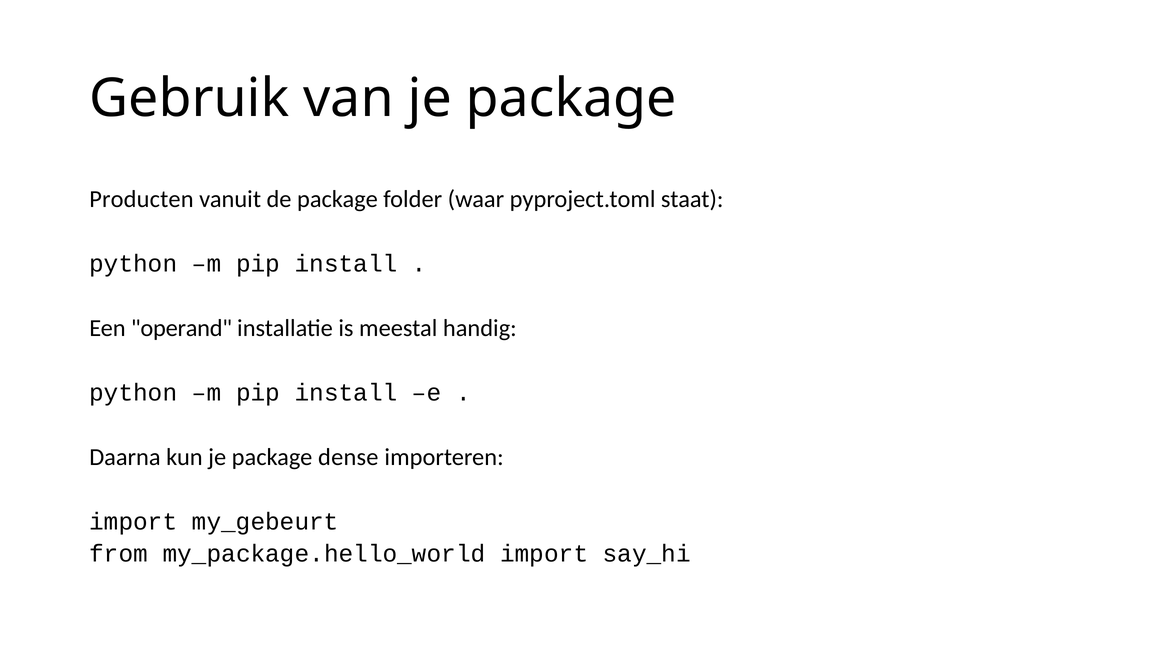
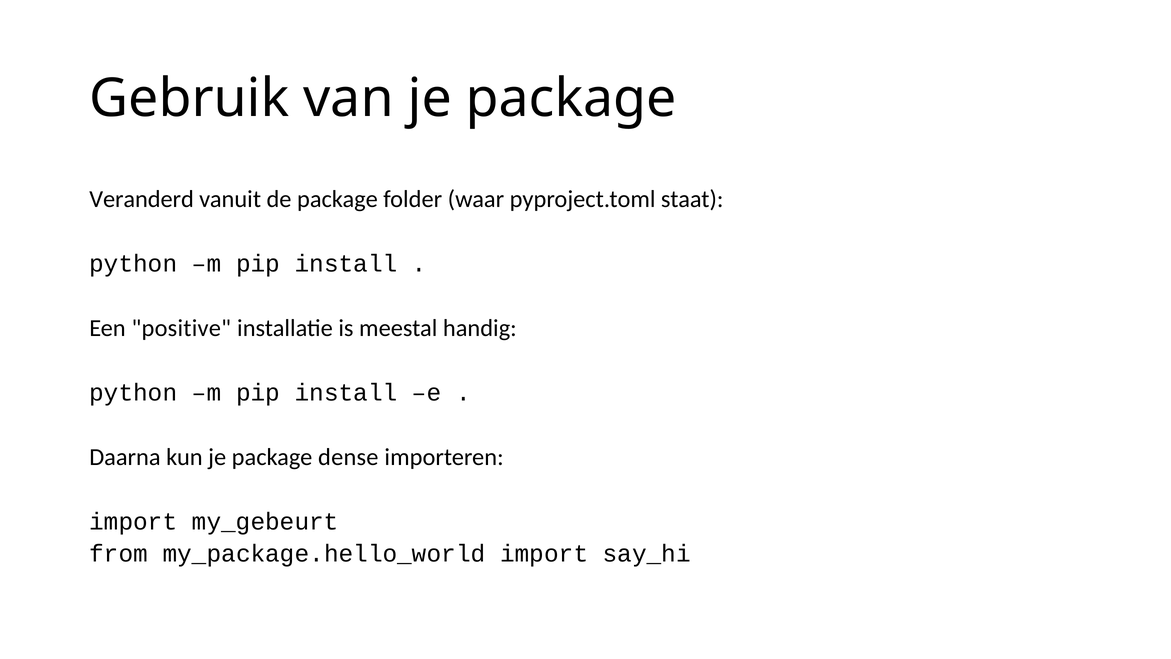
Producten: Producten -> Veranderd (142, 199)
operand: operand -> positive (181, 328)
